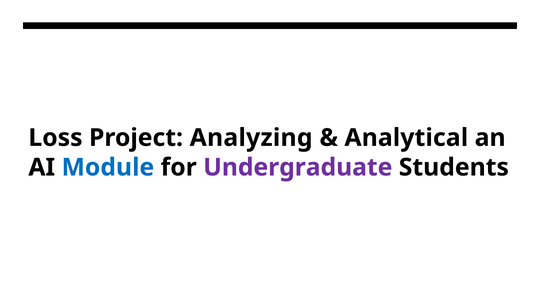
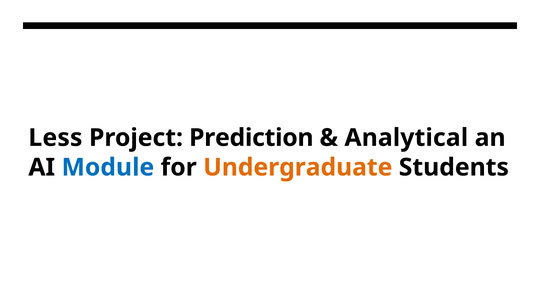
Loss: Loss -> Less (55, 138)
Analyzing: Analyzing -> Prediction (251, 138)
Undergraduate colour: purple -> orange (298, 168)
